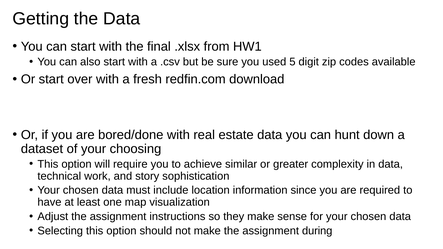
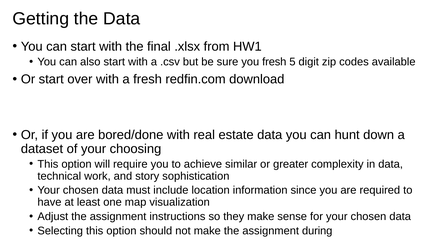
you used: used -> fresh (274, 62)
